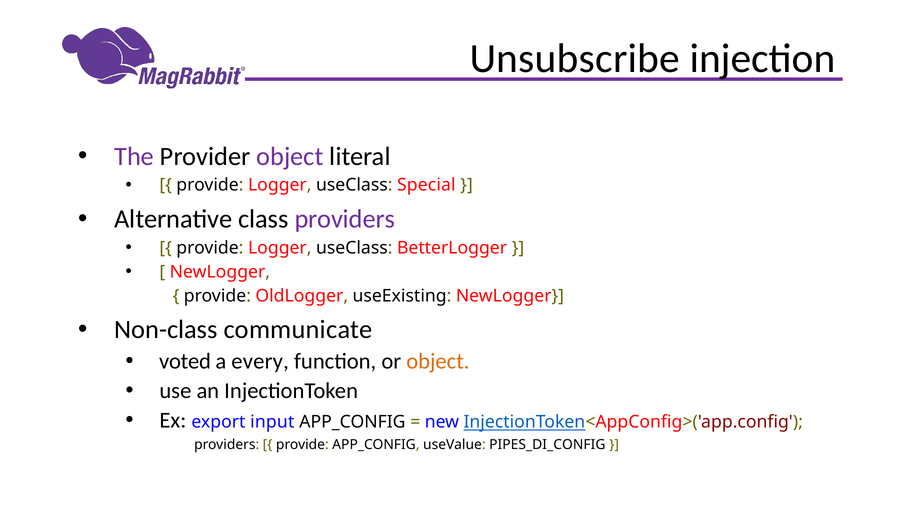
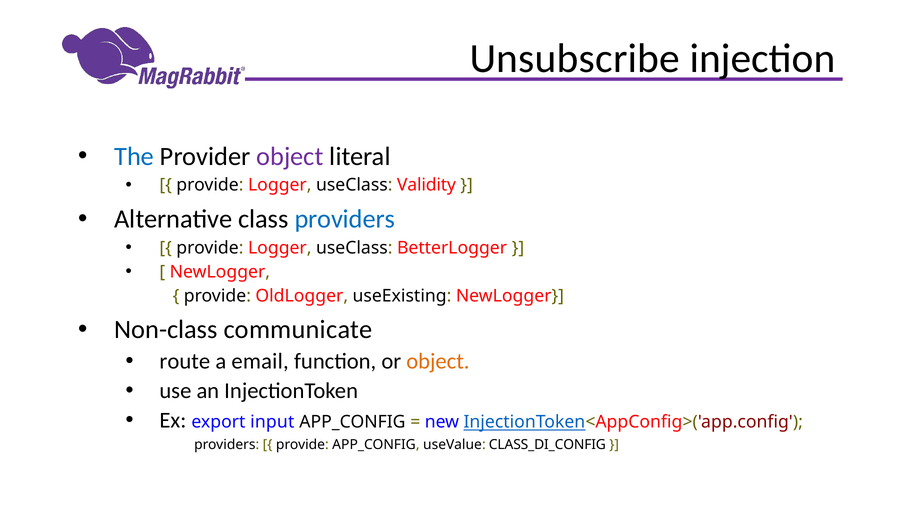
The colour: purple -> blue (134, 156)
Special: Special -> Validity (426, 185)
providers colour: purple -> blue (345, 219)
voted: voted -> route (185, 361)
every: every -> email (260, 361)
PIPES_DI_CONFIG: PIPES_DI_CONFIG -> CLASS_DI_CONFIG (547, 445)
